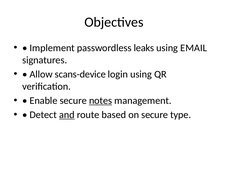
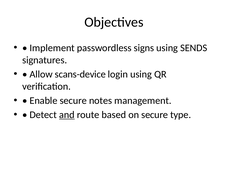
leaks: leaks -> signs (144, 48)
EMAIL: EMAIL -> SENDS (194, 48)
notes underline: present -> none (101, 101)
